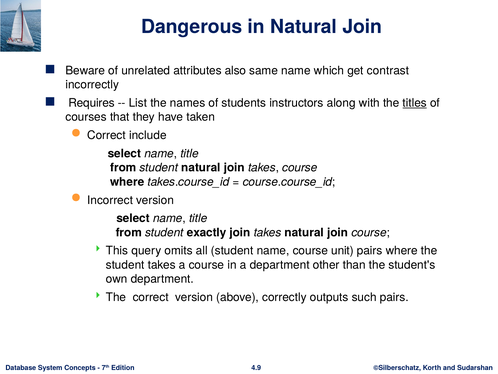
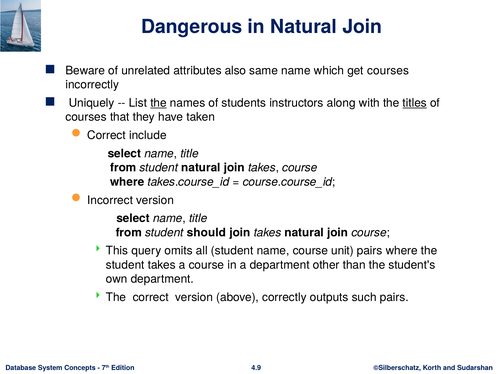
get contrast: contrast -> courses (388, 70)
Requires: Requires -> Uniquely (92, 103)
the underline: none -> present (158, 103)
exactly: exactly -> should (206, 232)
